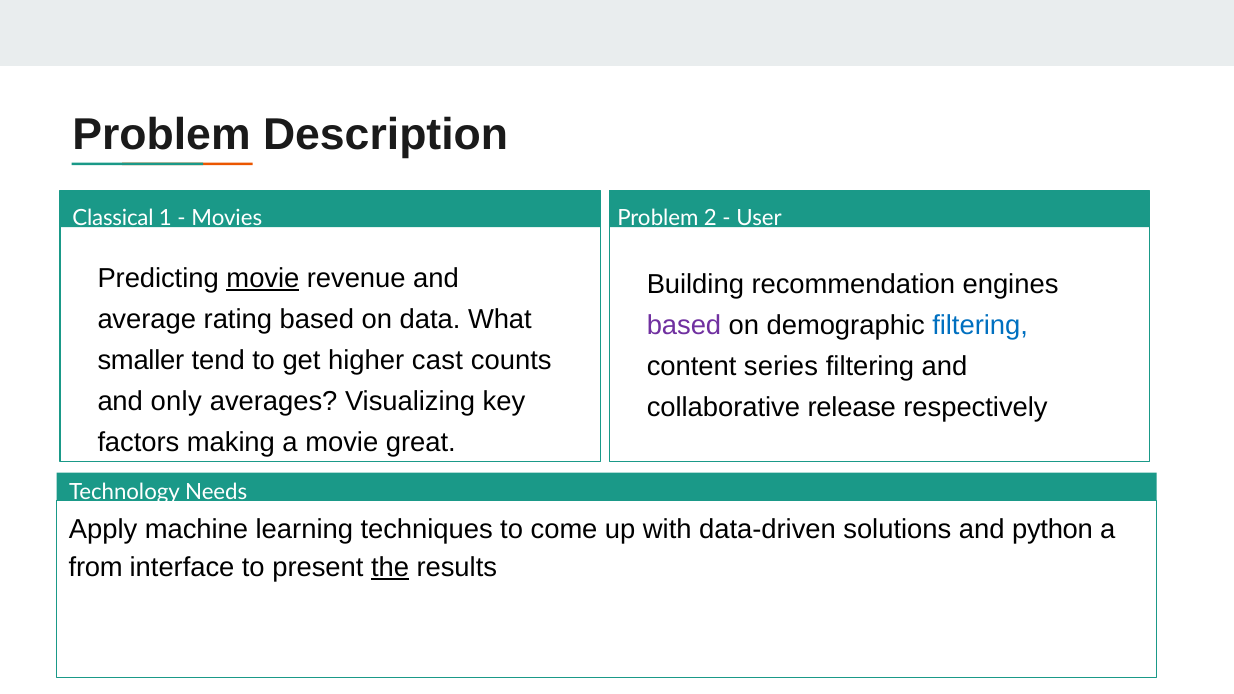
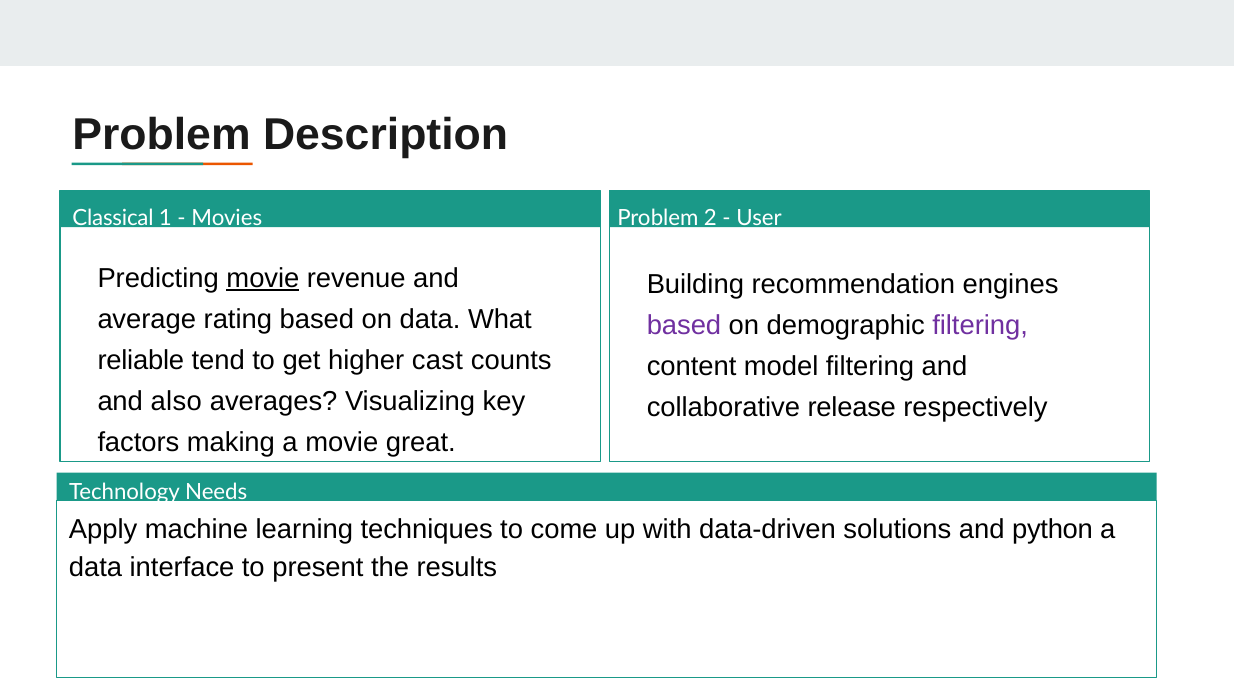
filtering colour: blue -> purple (980, 326)
smaller: smaller -> reliable (141, 361)
series: series -> model (781, 367)
only: only -> also (176, 402)
from: from -> data (96, 567)
the underline: present -> none (390, 567)
